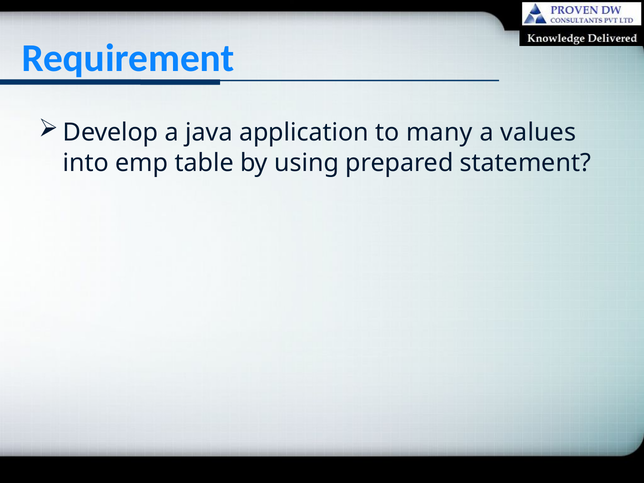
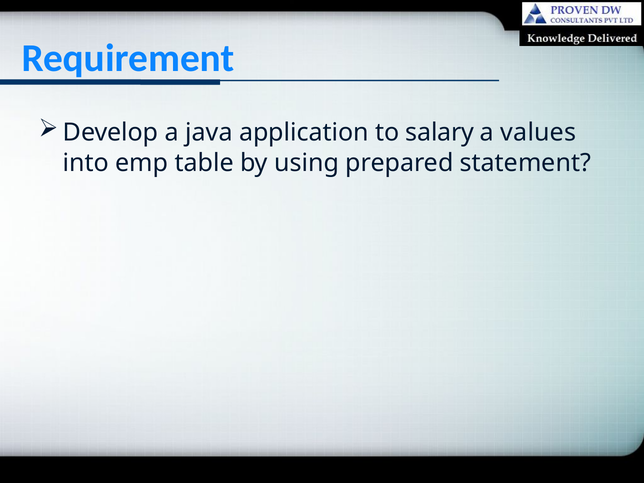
many: many -> salary (440, 133)
